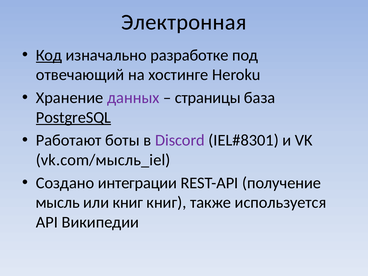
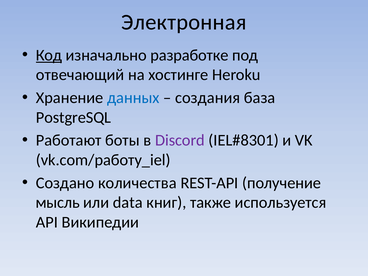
данных colour: purple -> blue (133, 98)
страницы: страницы -> создания (208, 98)
PostgreSQL underline: present -> none (73, 117)
vk.com/мысль_iel: vk.com/мысль_iel -> vk.com/работу_iel (103, 160)
интеграции: интеграции -> количества (137, 183)
или книг: книг -> data (128, 203)
